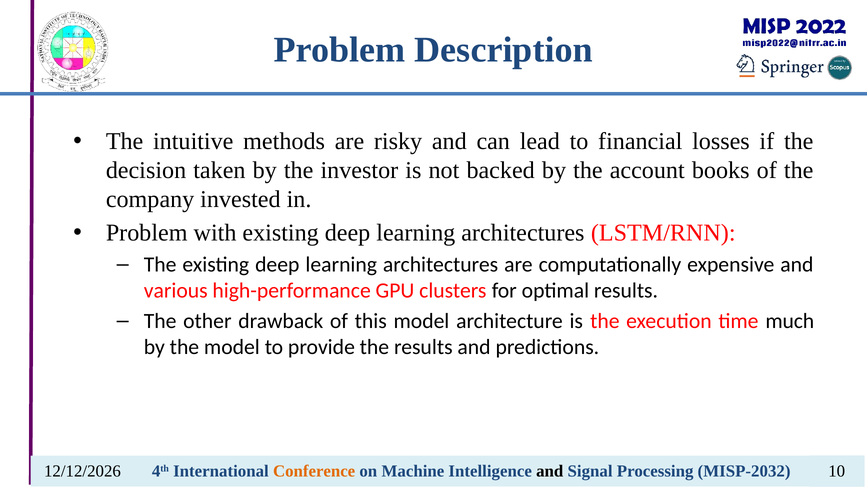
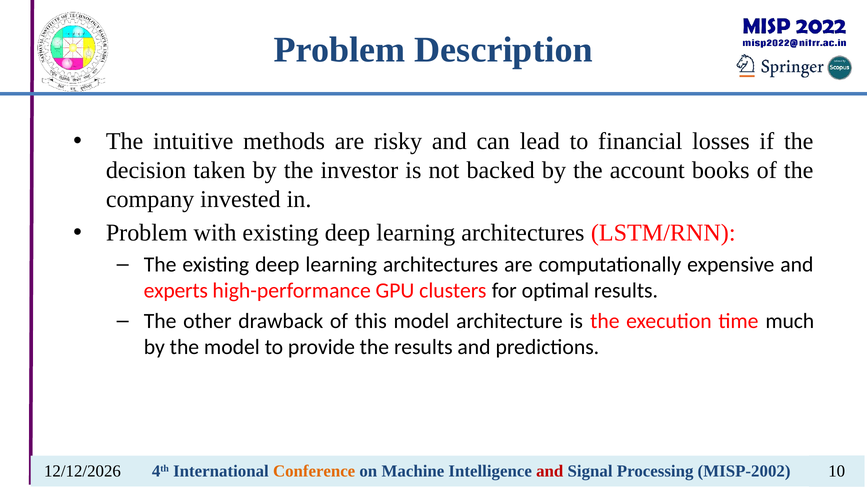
various: various -> experts (176, 291)
and colour: black -> red (550, 471)
MISP-2032: MISP-2032 -> MISP-2002 (744, 471)
